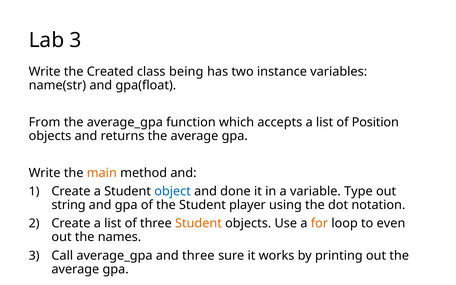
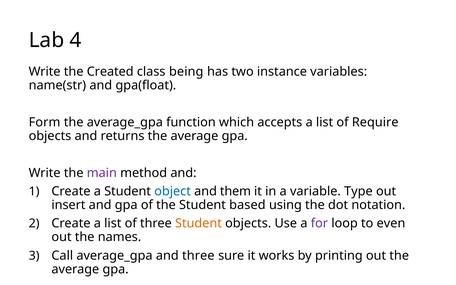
Lab 3: 3 -> 4 (76, 40)
From: From -> Form (45, 122)
Position: Position -> Require (375, 122)
main colour: orange -> purple (102, 173)
done: done -> them (236, 191)
string: string -> insert (68, 205)
player: player -> based (247, 205)
for colour: orange -> purple (319, 223)
